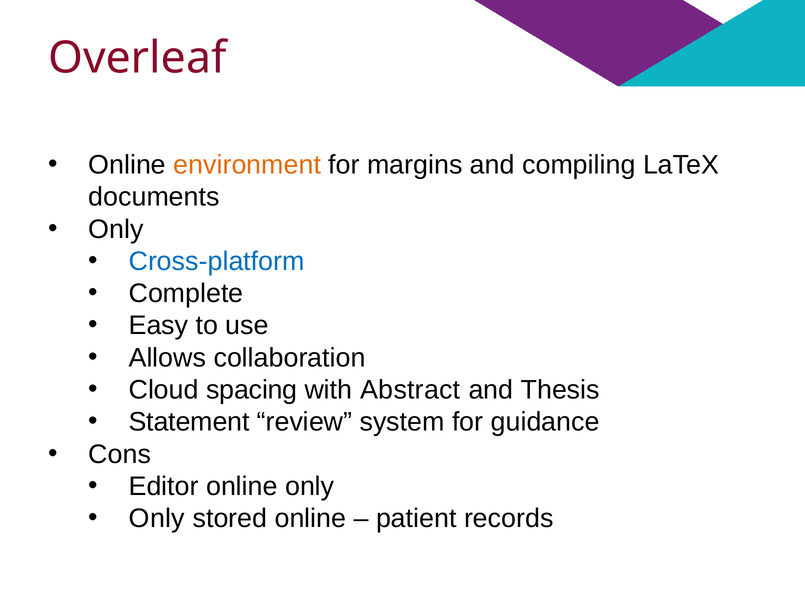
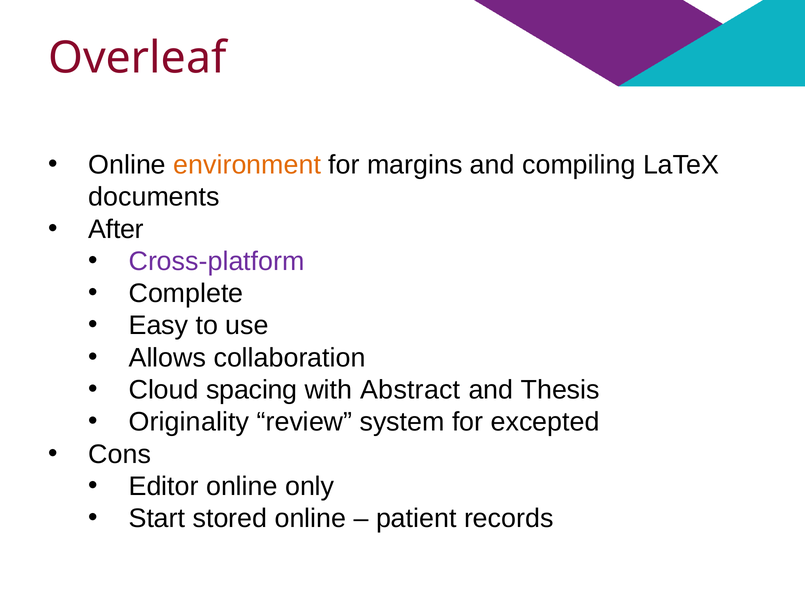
Only: Only -> After (116, 229)
Cross-platform colour: blue -> purple (217, 262)
Statement: Statement -> Originality (189, 423)
guidance: guidance -> excepted (545, 423)
Only: Only -> Start (157, 519)
